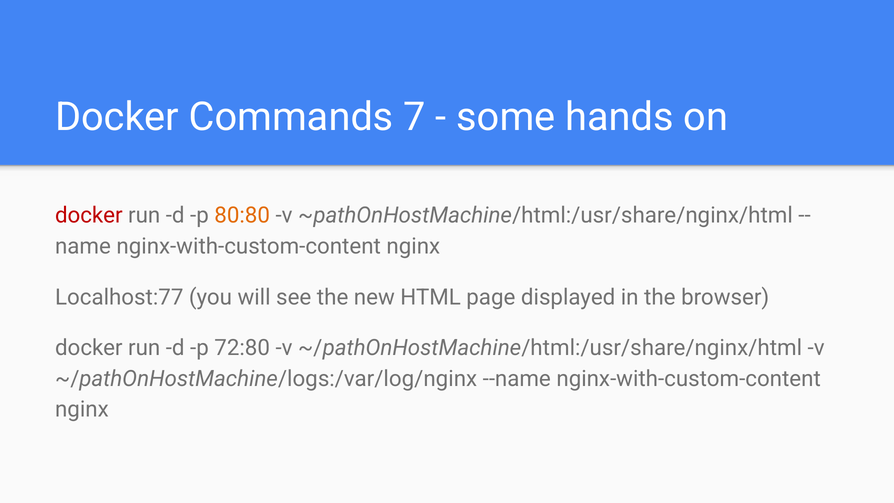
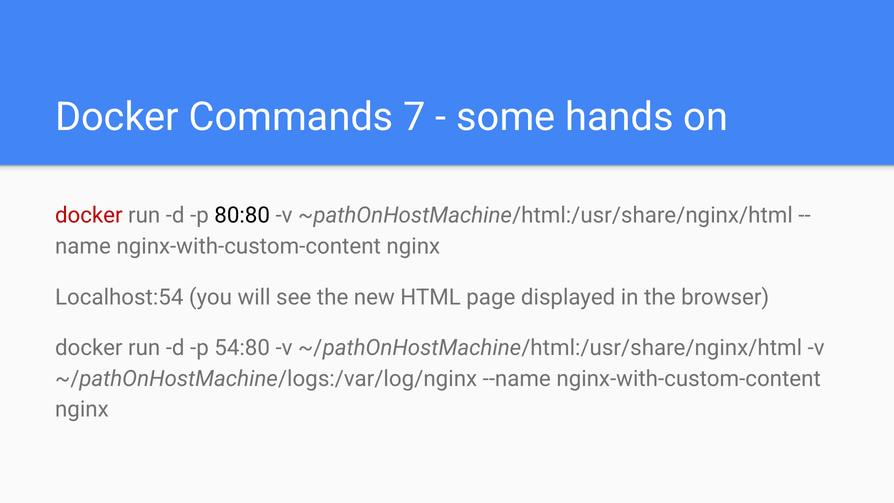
80:80 colour: orange -> black (242, 216)
Localhost:77: Localhost:77 -> Localhost:54 (119, 297)
72:80: 72:80 -> 54:80 (242, 348)
